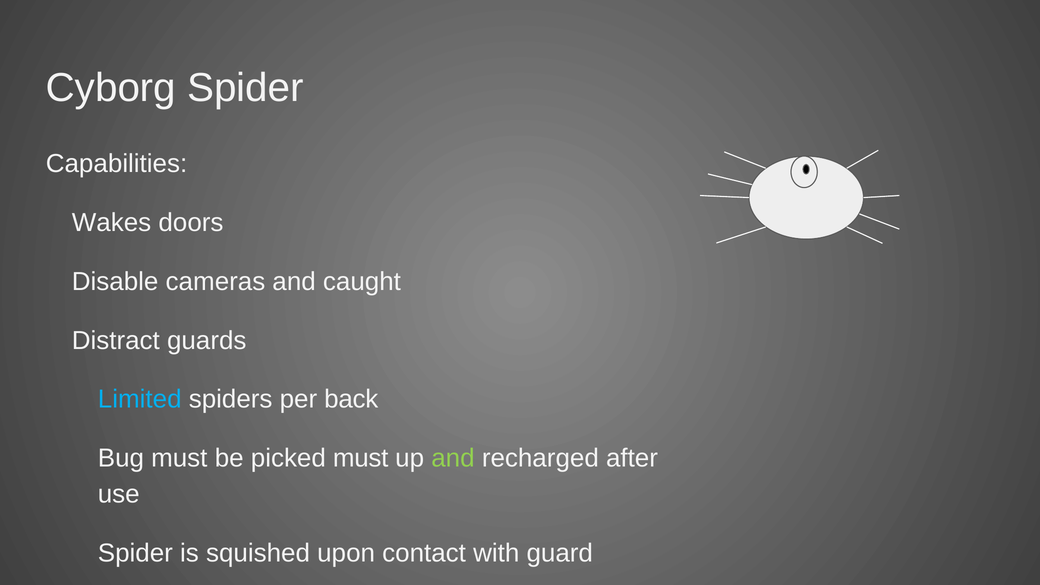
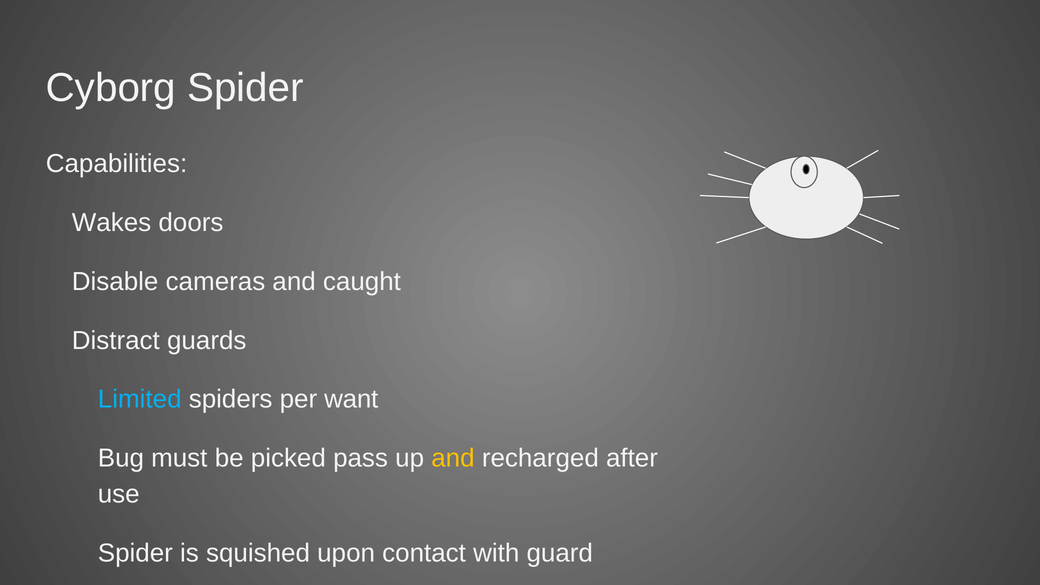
back: back -> want (351, 399)
picked must: must -> pass (361, 458)
and colour: light green -> yellow (453, 458)
